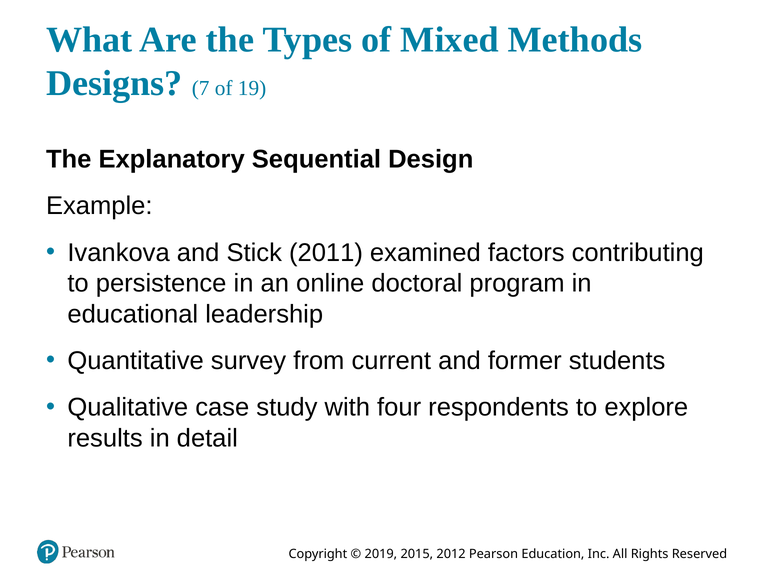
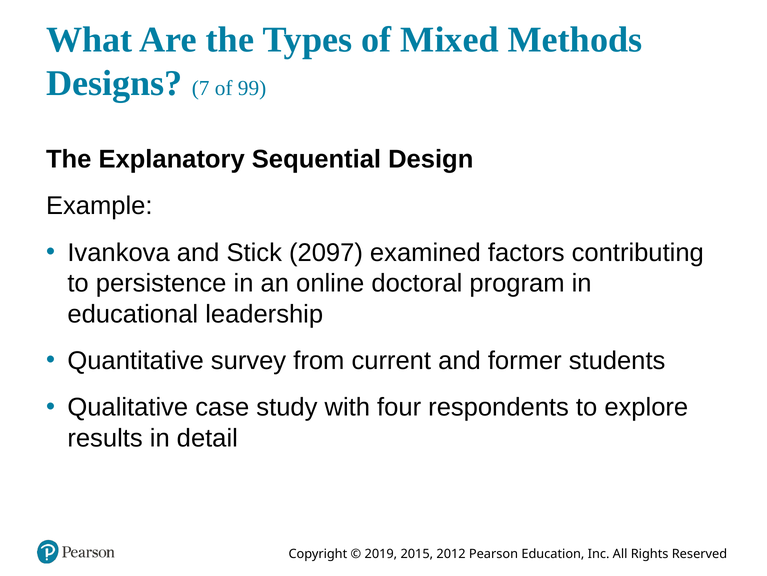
19: 19 -> 99 (252, 88)
2011: 2011 -> 2097 (326, 252)
